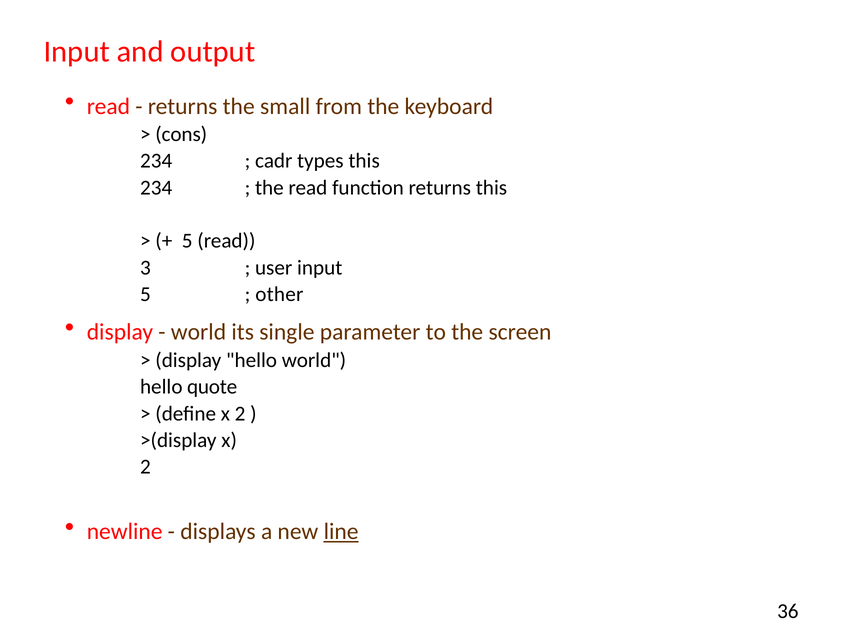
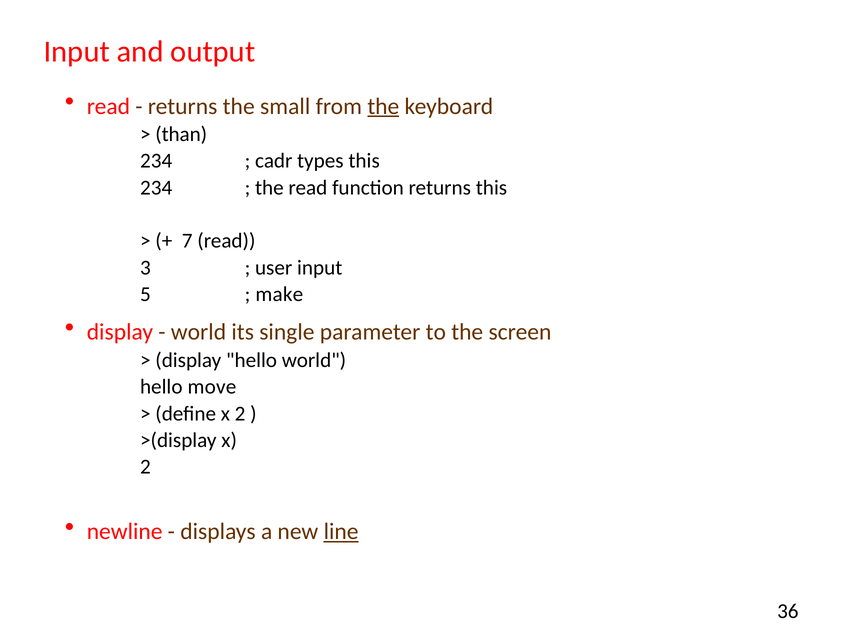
the underline: none -> present (383, 106)
cons: cons -> than (181, 134)
5: 5 -> 7 (187, 241)
other: other -> make (279, 294)
quote: quote -> move (212, 387)
